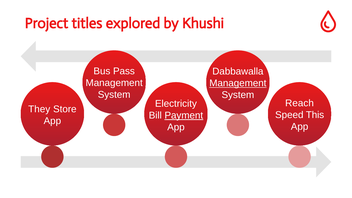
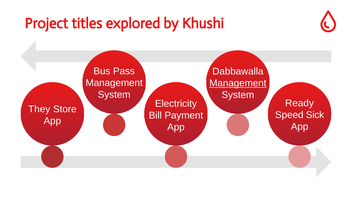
Reach: Reach -> Ready (300, 103)
This: This -> Sick (315, 115)
Payment underline: present -> none (184, 115)
